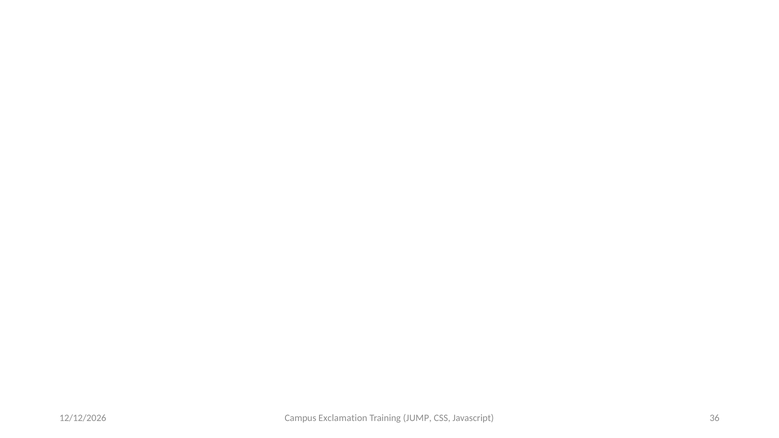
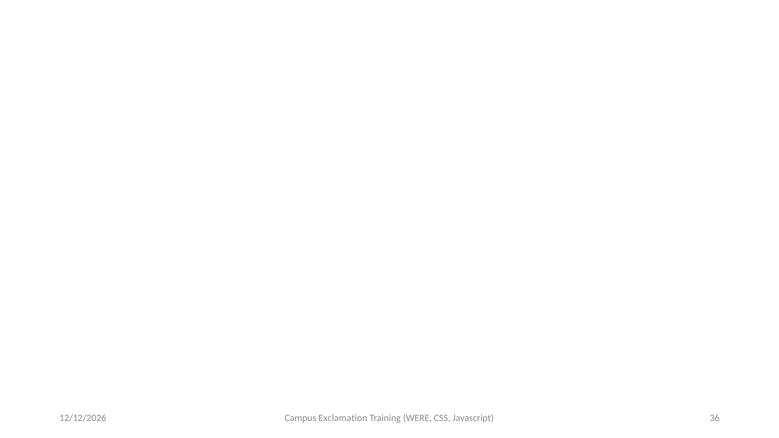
JUMP: JUMP -> WERE (417, 418)
